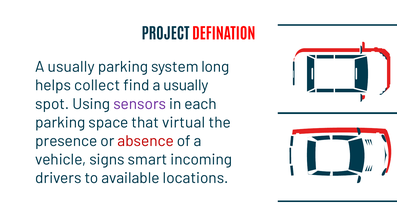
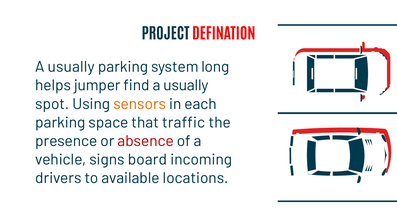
collect: collect -> jumper (97, 86)
sensors colour: purple -> orange (140, 104)
virtual: virtual -> traffic (184, 123)
smart: smart -> board (147, 160)
